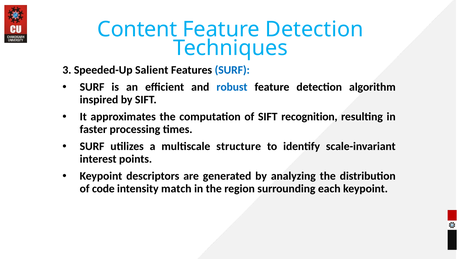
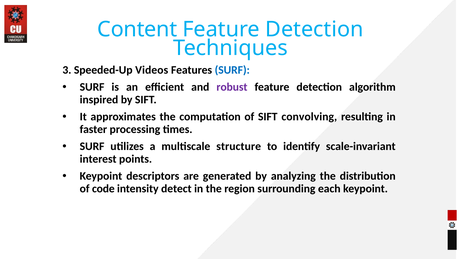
Salient: Salient -> Videos (152, 70)
robust colour: blue -> purple (232, 87)
recognition: recognition -> convolving (309, 117)
match: match -> detect (176, 189)
